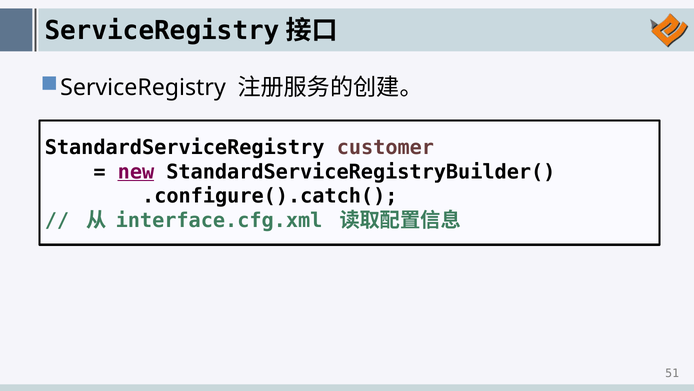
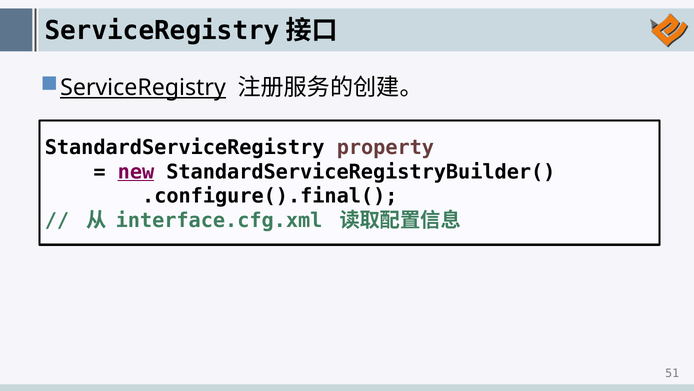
ServiceRegistry underline: none -> present (143, 88)
customer: customer -> property (385, 147)
.configure().catch(: .configure().catch( -> .configure().final( (270, 196)
